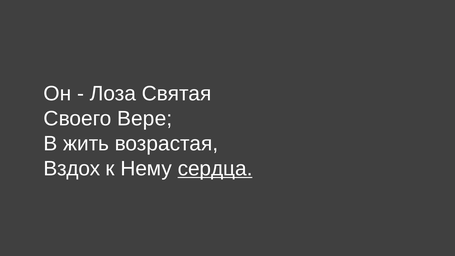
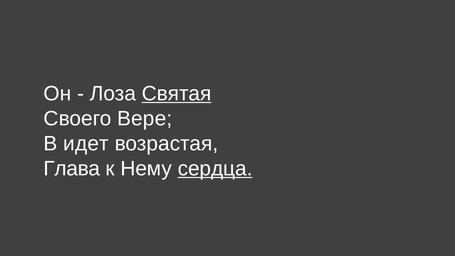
Святая underline: none -> present (177, 93)
жить: жить -> идет (86, 144)
Вздох: Вздох -> Глава (72, 169)
